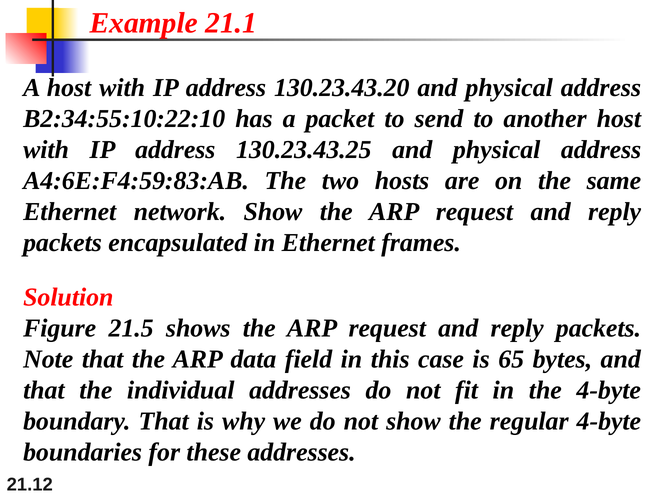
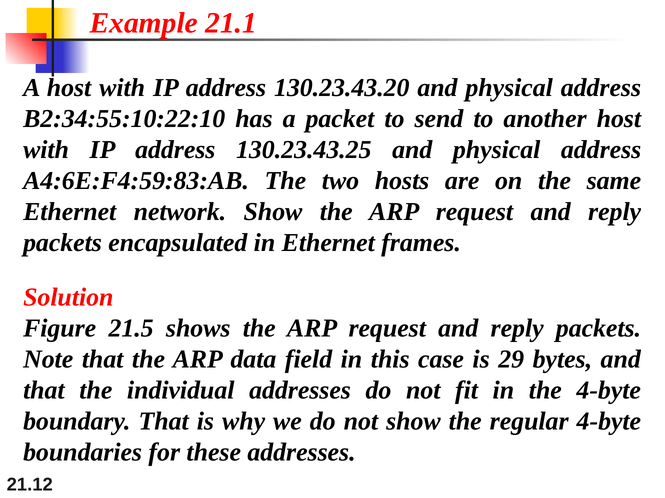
65: 65 -> 29 (511, 360)
